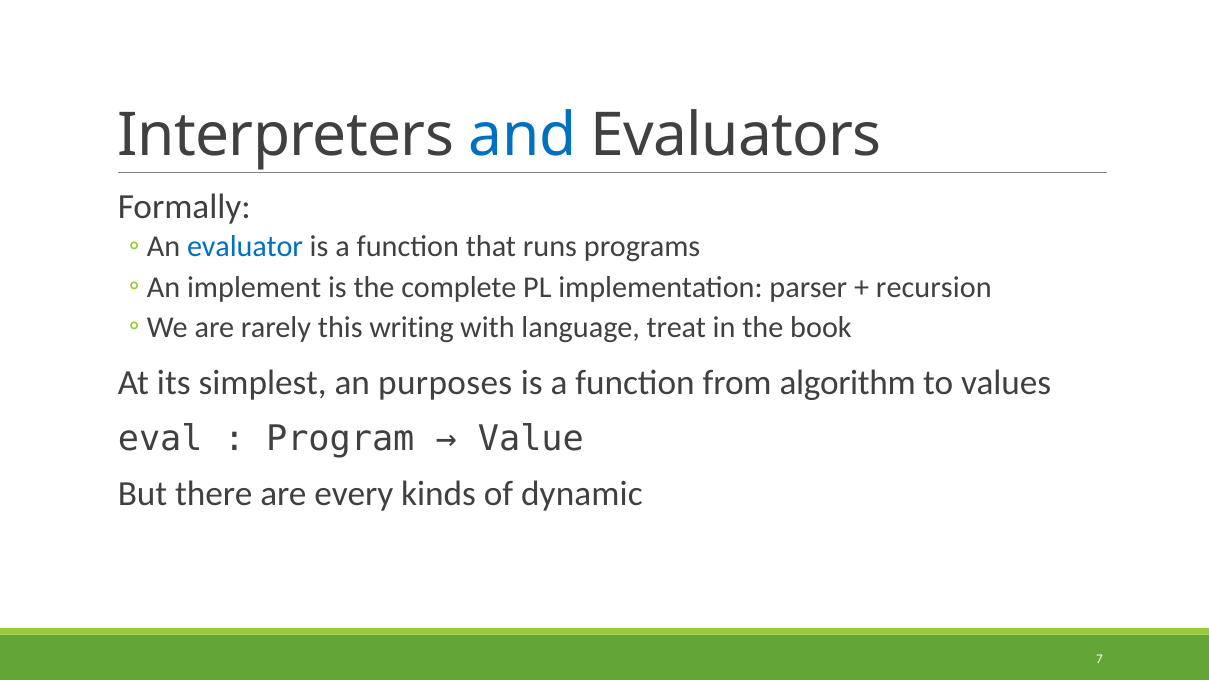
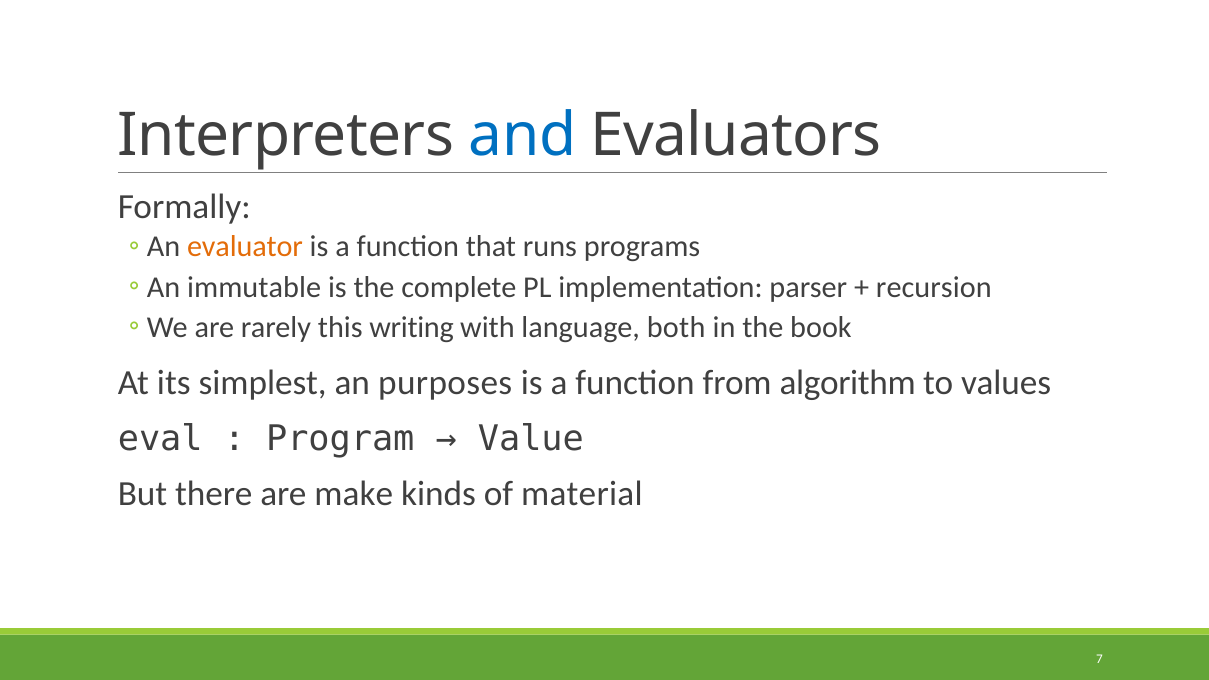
evaluator colour: blue -> orange (245, 247)
implement: implement -> immutable (254, 287)
treat: treat -> both (676, 327)
every: every -> make (354, 494)
dynamic: dynamic -> material (582, 494)
